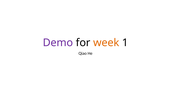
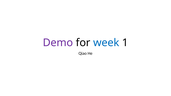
week colour: orange -> blue (106, 43)
